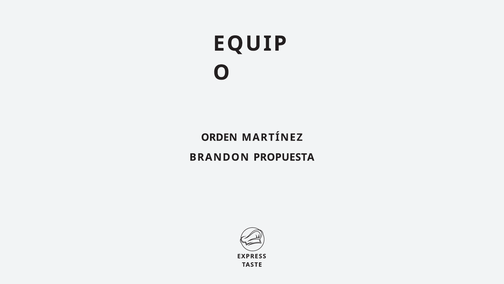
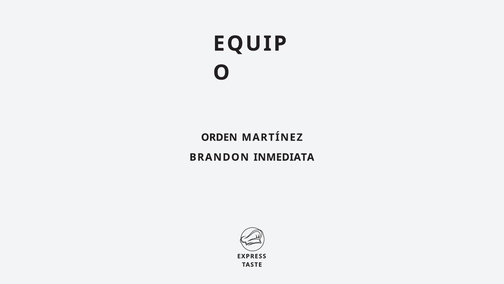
PROPUESTA: PROPUESTA -> INMEDIATA (284, 157)
